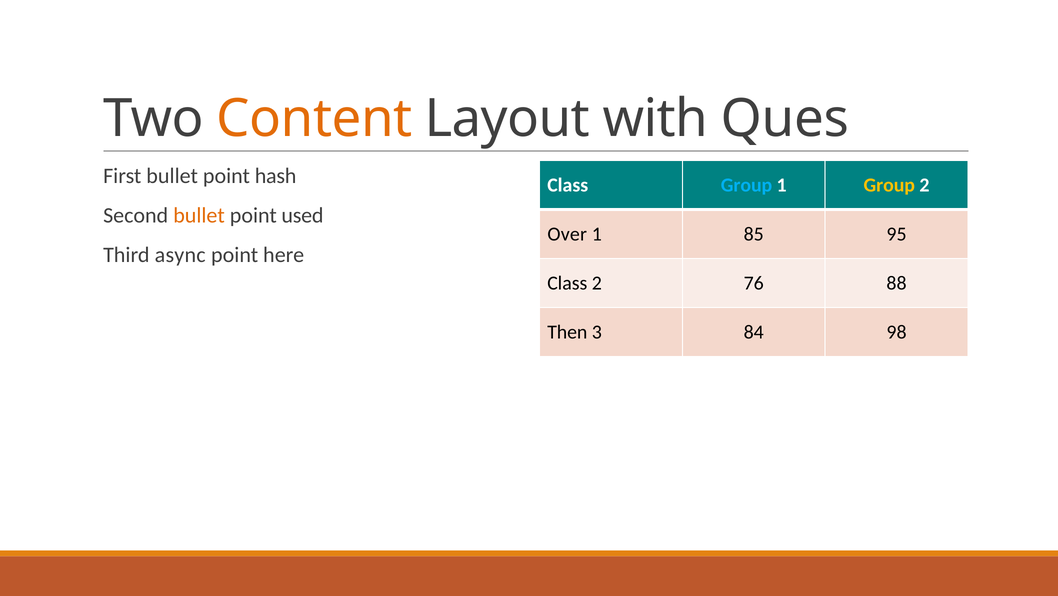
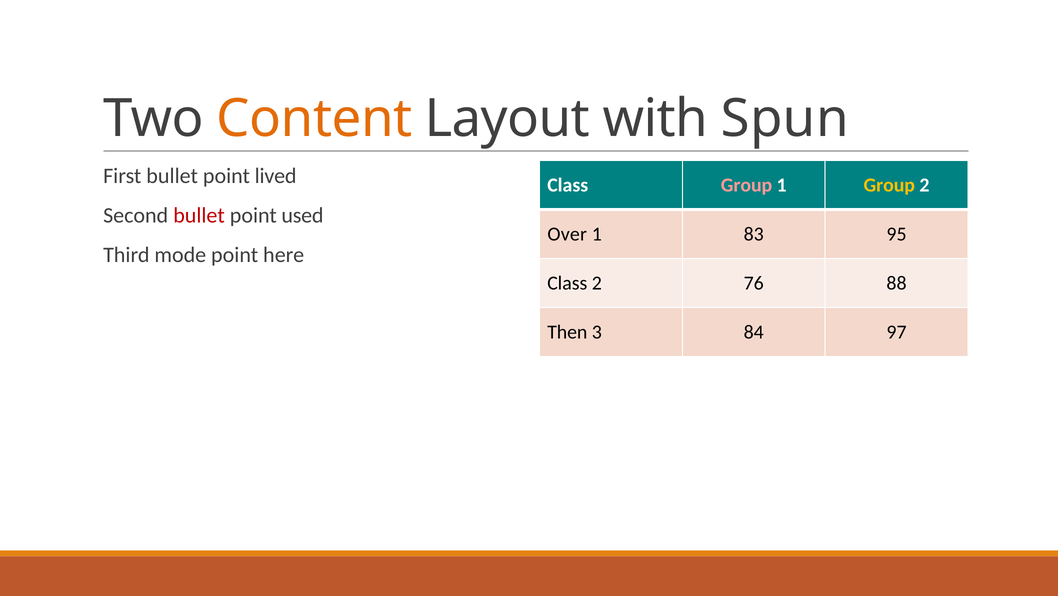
Ques: Ques -> Spun (785, 119)
hash: hash -> lived (276, 176)
Group colour: light blue -> pink (747, 185)
bullet colour: orange -> red (199, 215)
85: 85 -> 83 (754, 234)
async: async -> mode (180, 254)
98: 98 -> 97 (897, 332)
